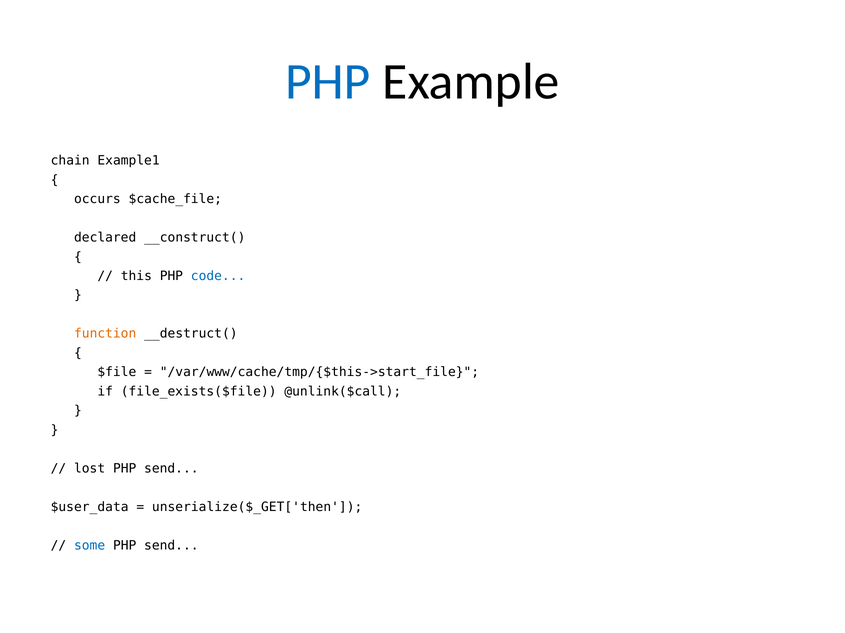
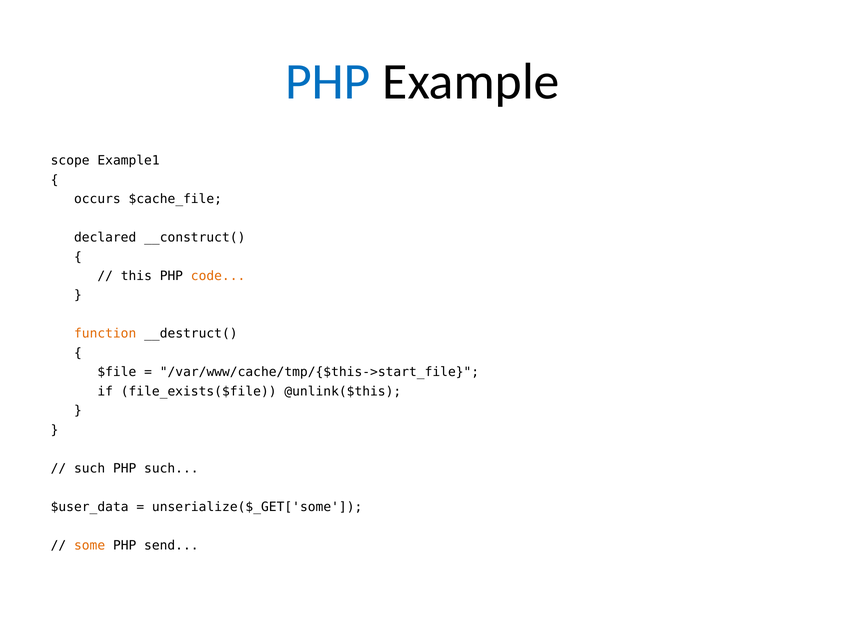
chain: chain -> scope (70, 161)
code colour: blue -> orange (218, 276)
@unlink($call: @unlink($call -> @unlink($this (343, 392)
lost: lost -> such (90, 469)
send: send -> such (171, 469)
unserialize($_GET['then: unserialize($_GET['then -> unserialize($_GET['some (257, 507)
some colour: blue -> orange (90, 546)
